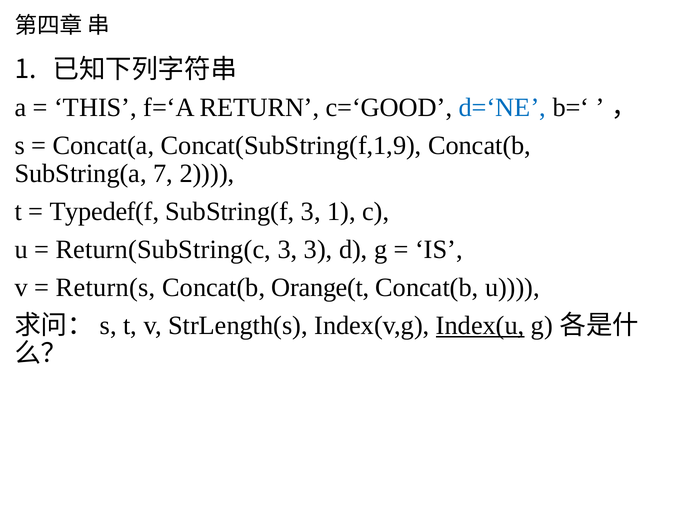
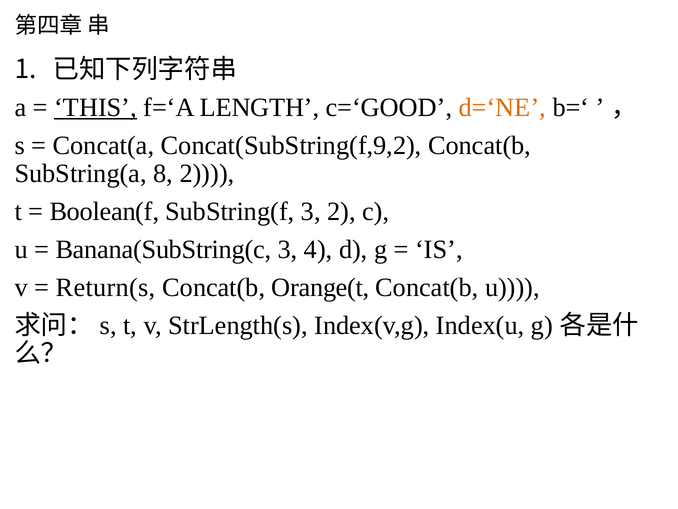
THIS underline: none -> present (95, 107)
RETURN: RETURN -> LENGTH (259, 107)
d=‘NE colour: blue -> orange (502, 107)
Concat(SubString(f,1,9: Concat(SubString(f,1,9 -> Concat(SubString(f,9,2 (291, 145)
7: 7 -> 8 (163, 174)
Typedef(f: Typedef(f -> Boolean(f (104, 211)
3 1: 1 -> 2 (342, 211)
Return(SubString(c: Return(SubString(c -> Banana(SubString(c (164, 249)
3 3: 3 -> 4 (318, 249)
Index(u underline: present -> none (480, 325)
